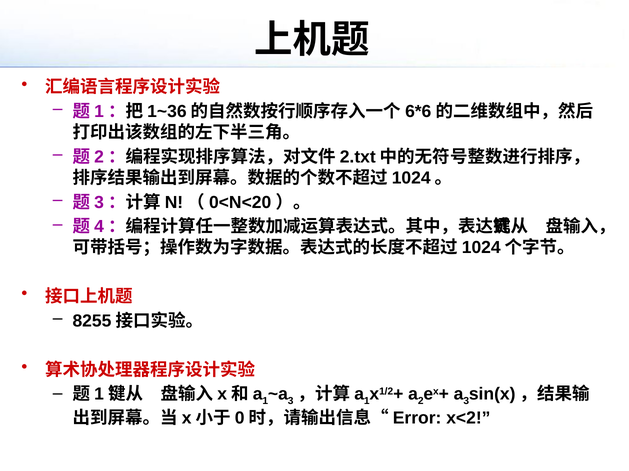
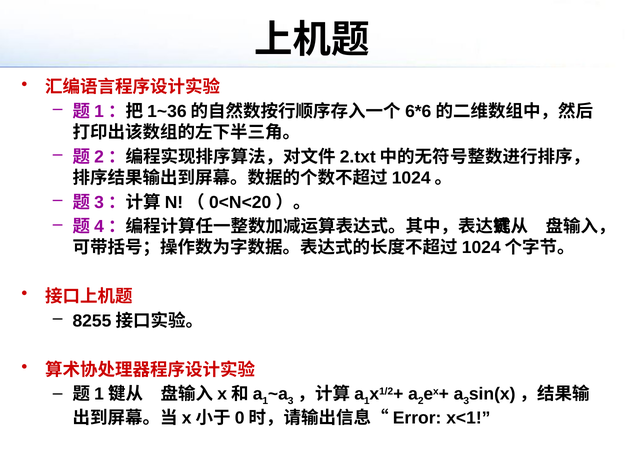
x<2: x<2 -> x<1 (468, 419)
